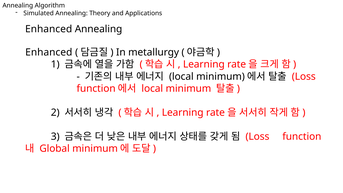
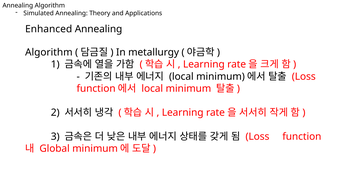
Enhanced: Enhanced -> Algorithm (49, 52)
